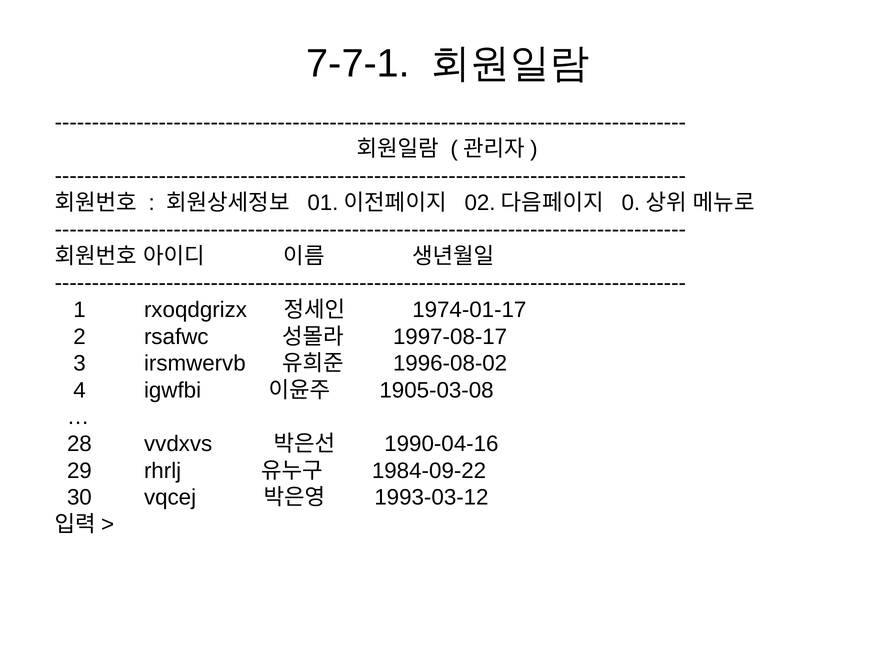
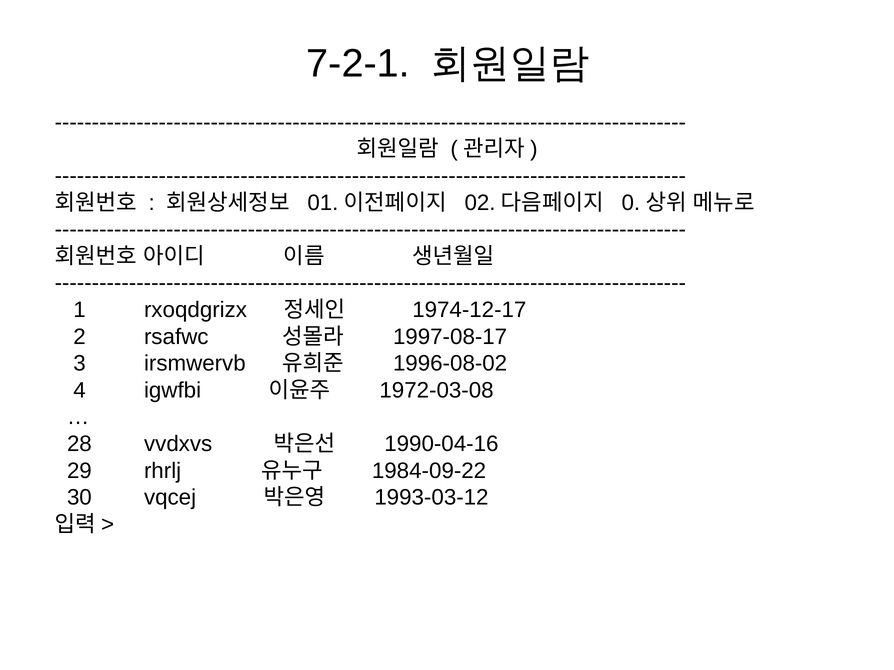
7-7-1: 7-7-1 -> 7-2-1 (358, 64)
1974-01-17: 1974-01-17 -> 1974-12-17 (469, 310)
1905-03-08: 1905-03-08 -> 1972-03-08 (437, 391)
